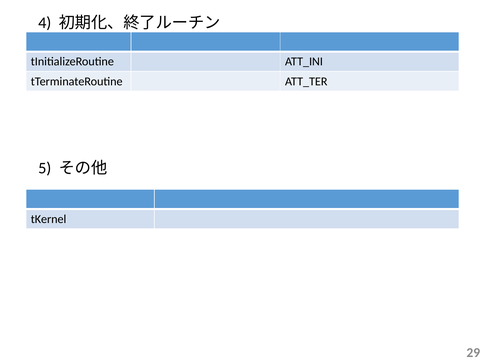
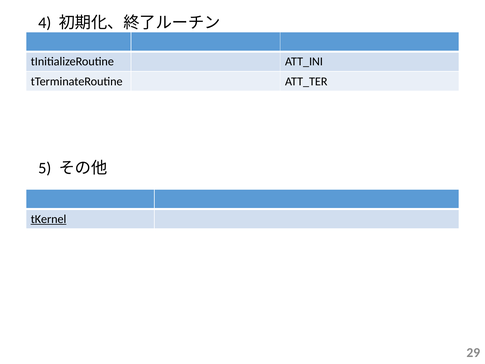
tKernel underline: none -> present (49, 219)
